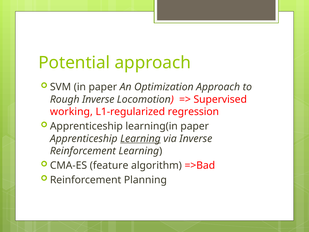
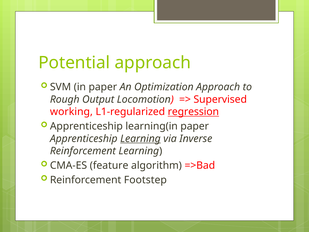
Rough Inverse: Inverse -> Output (98, 99)
regression underline: none -> present (193, 112)
Planning: Planning -> Footstep (145, 180)
